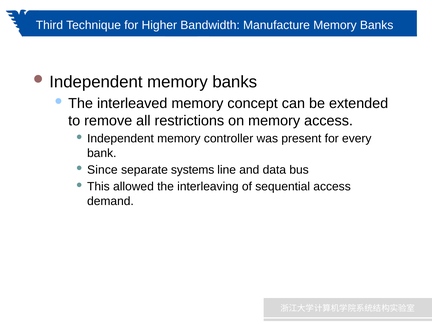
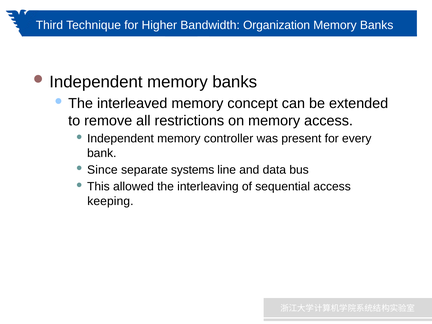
Manufacture: Manufacture -> Organization (277, 25)
demand: demand -> keeping (110, 201)
